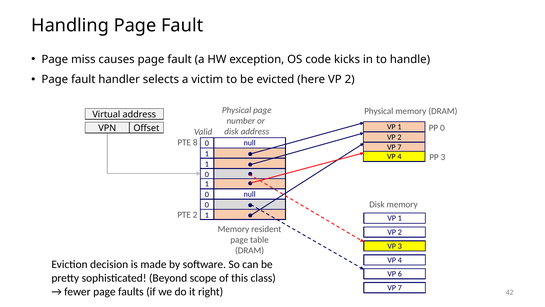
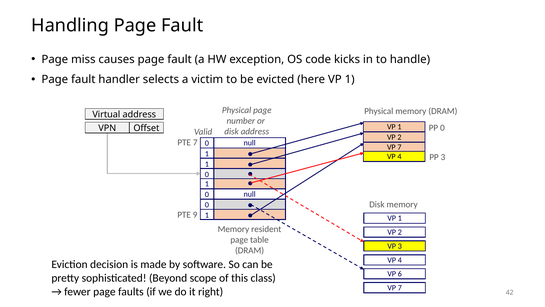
here VP 2: 2 -> 1 (350, 79)
PTE 8: 8 -> 7 (195, 142)
PTE 2: 2 -> 9 (195, 214)
